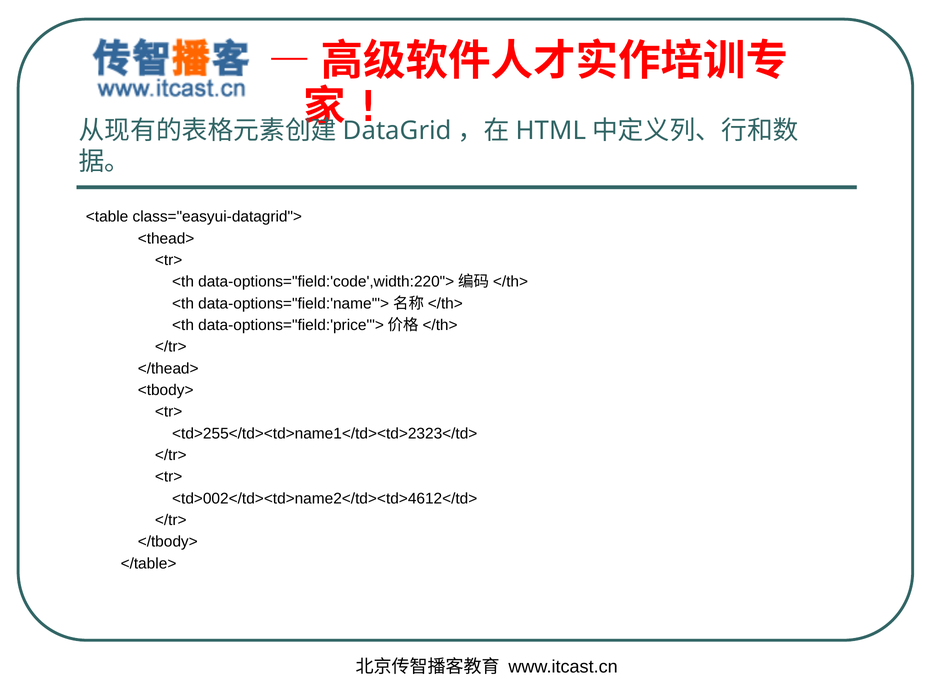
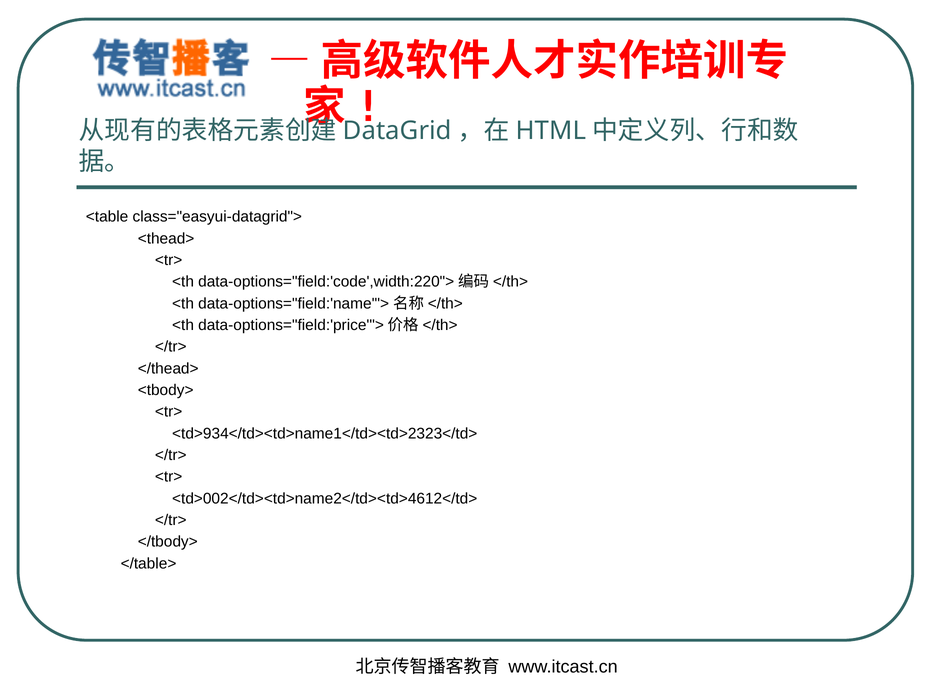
<td>255</td><td>name1</td><td>2323</td>: <td>255</td><td>name1</td><td>2323</td> -> <td>934</td><td>name1</td><td>2323</td> (325, 433)
